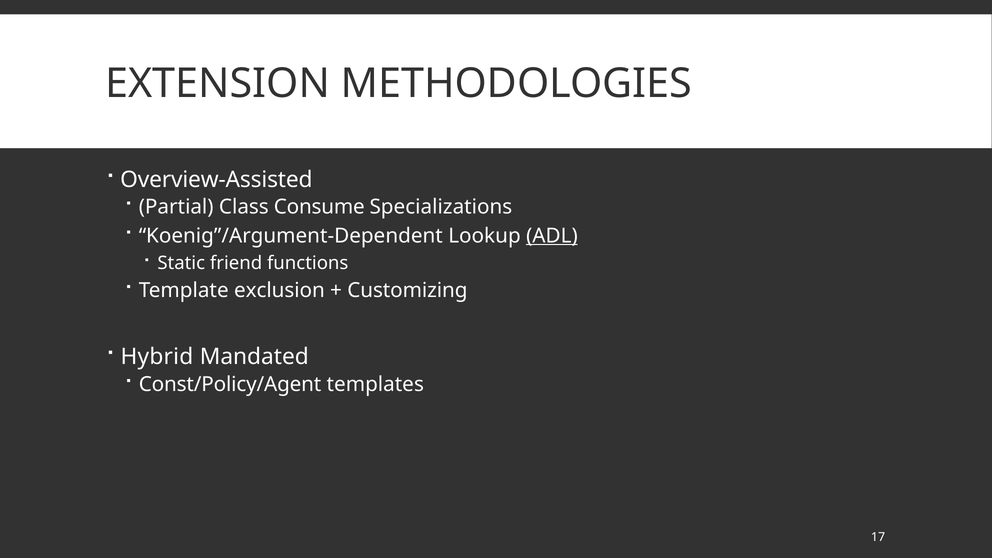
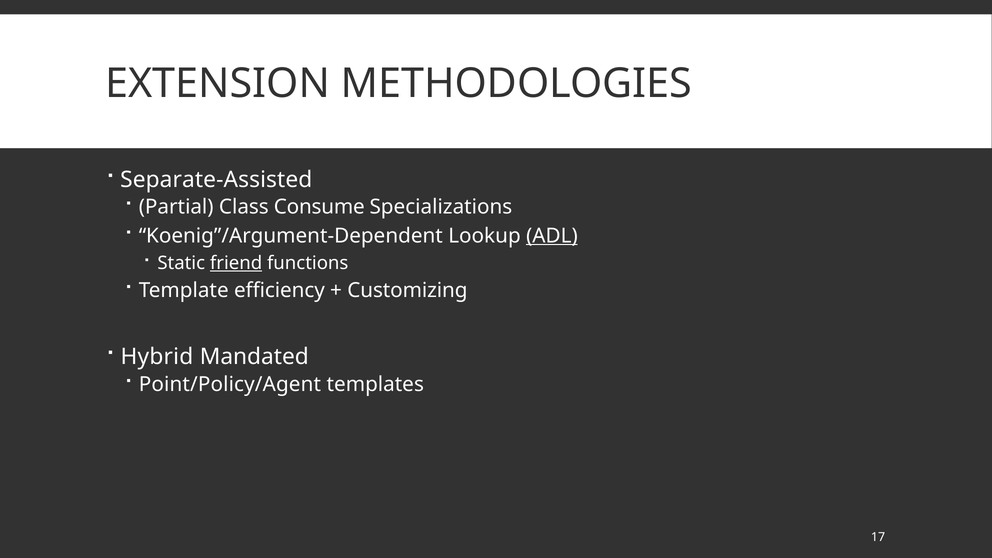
Overview-Assisted: Overview-Assisted -> Separate-Assisted (216, 180)
friend underline: none -> present (236, 263)
exclusion: exclusion -> efficiency (279, 291)
Const/Policy/Agent: Const/Policy/Agent -> Point/Policy/Agent (230, 384)
